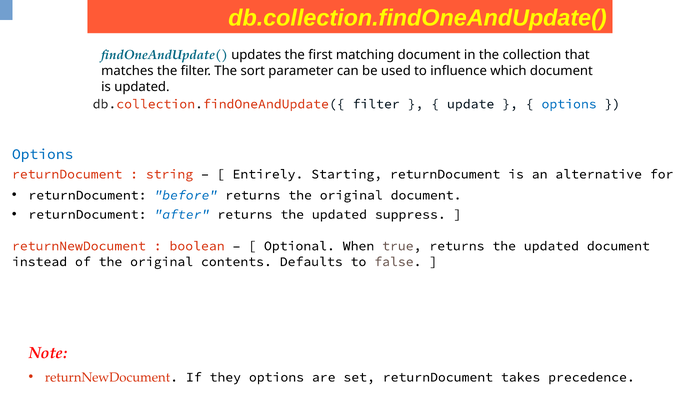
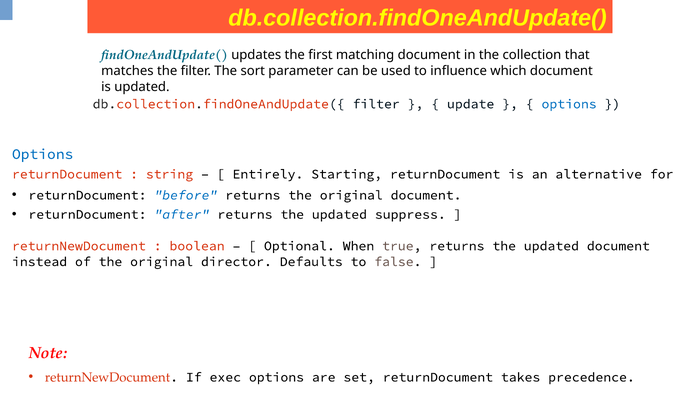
contents: contents -> director (236, 262)
they: they -> exec (225, 377)
